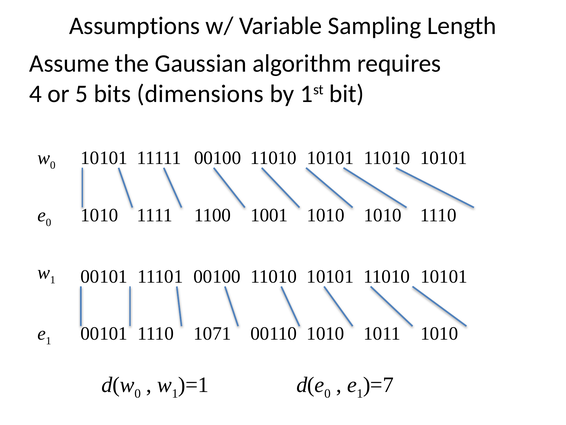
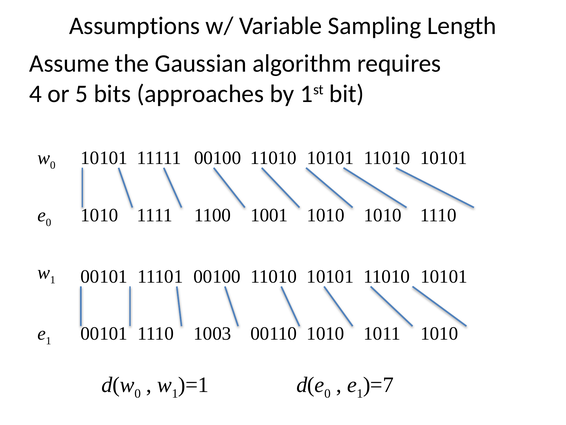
dimensions: dimensions -> approaches (200, 94)
1071: 1071 -> 1003 (212, 333)
